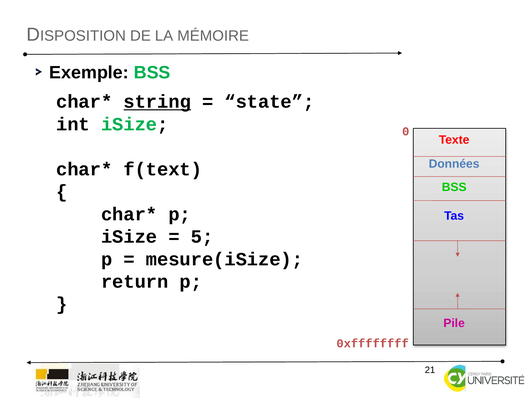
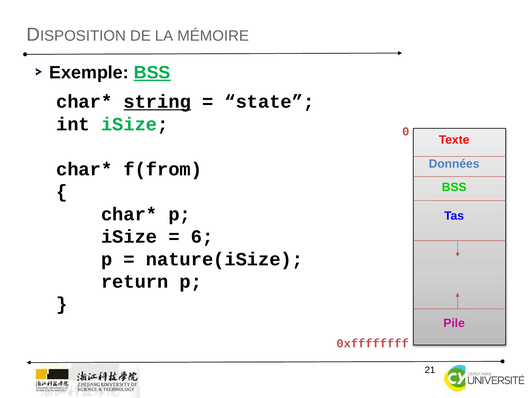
BSS underline: none -> present (152, 73)
f(text: f(text -> f(from (163, 169)
5: 5 -> 6 (202, 237)
mesure(iSize: mesure(iSize -> nature(iSize (225, 259)
